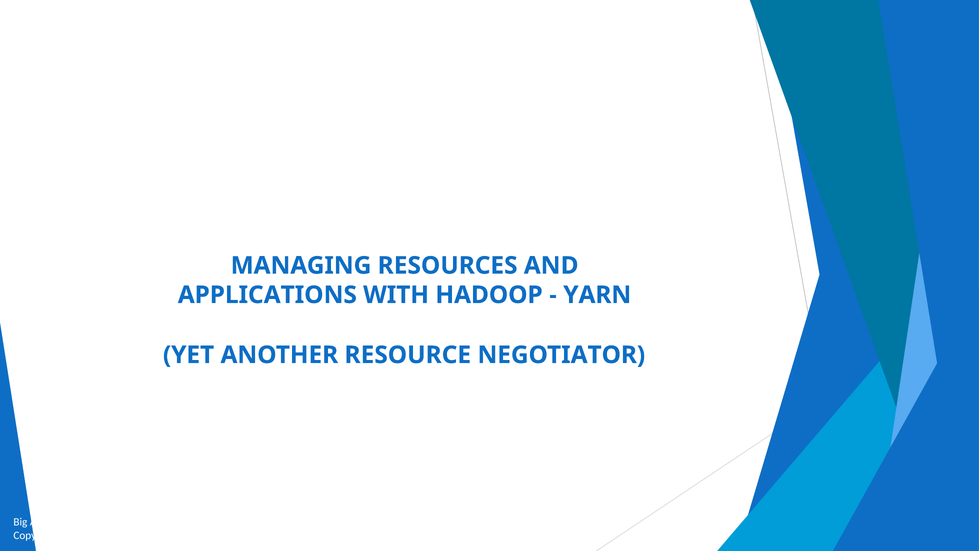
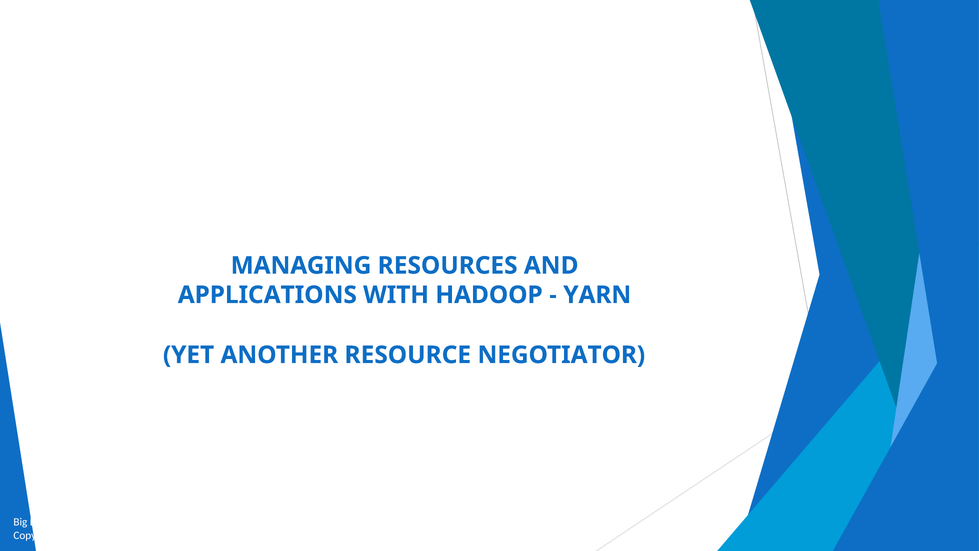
Able: Able -> Both (40, 522)
